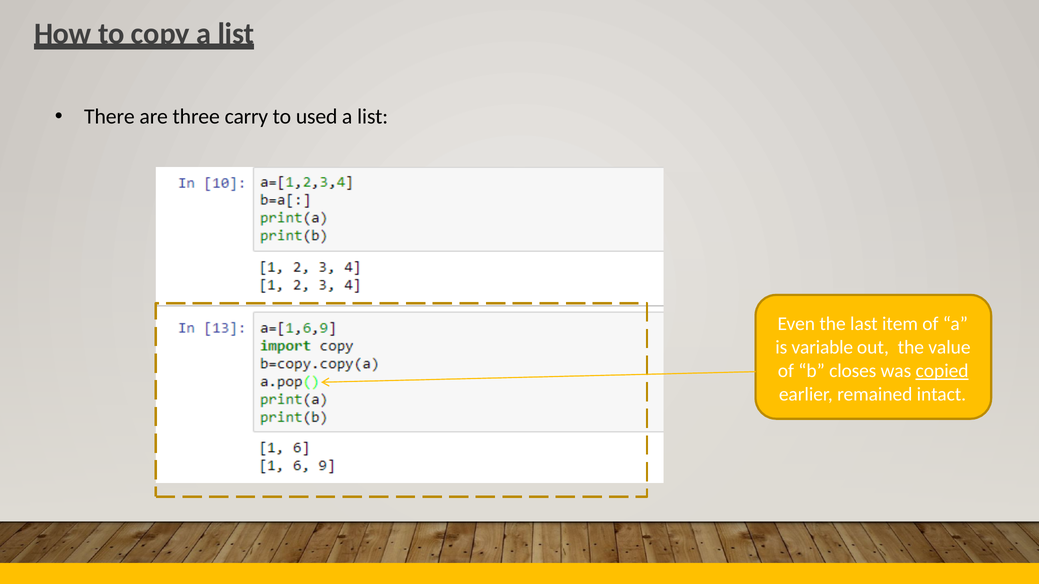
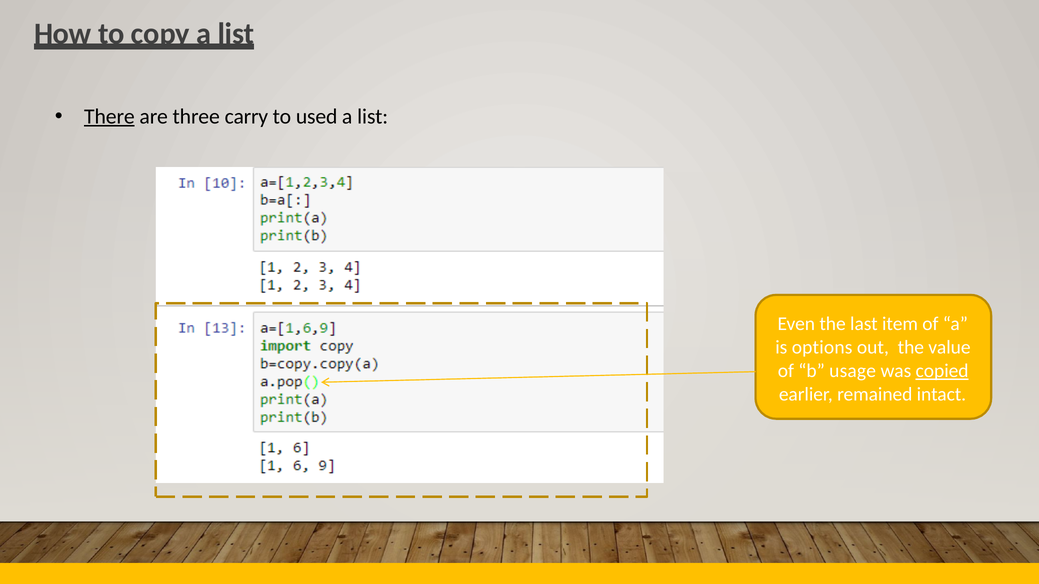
There underline: none -> present (109, 117)
variable: variable -> options (822, 348)
closes: closes -> usage (853, 371)
